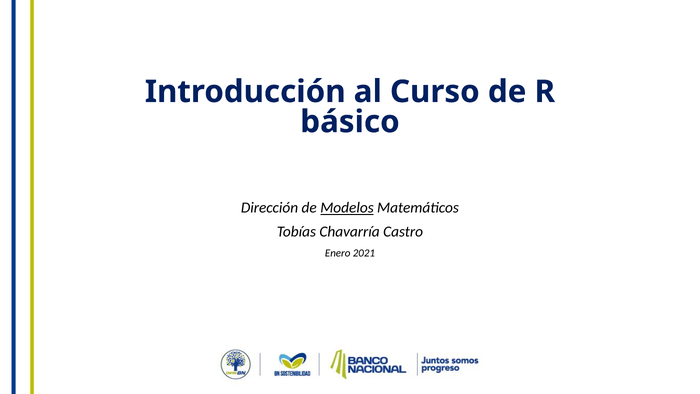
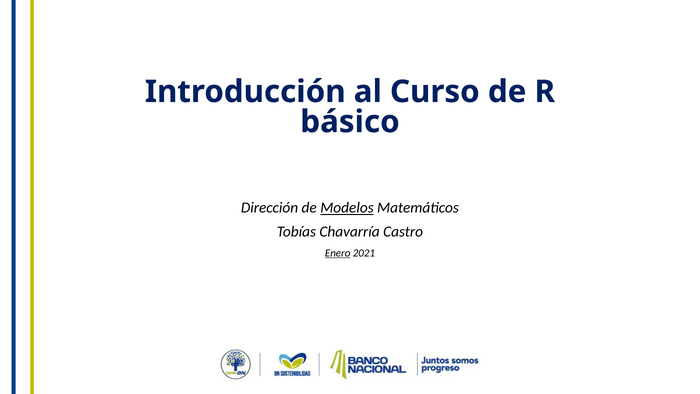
Enero underline: none -> present (338, 253)
